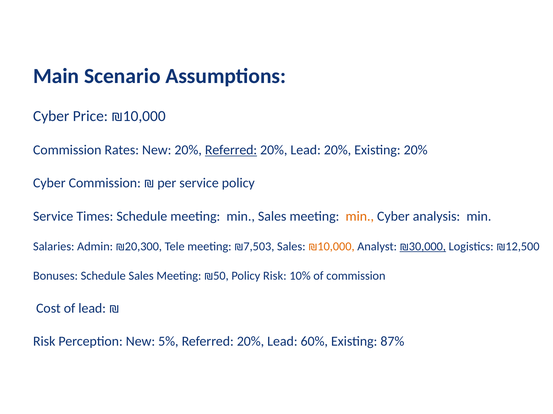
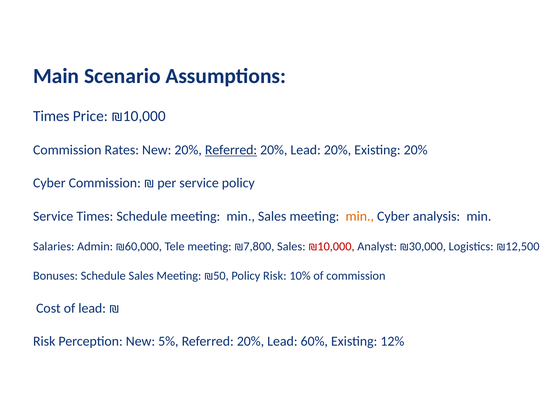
Cyber: Cyber -> Times (51, 116)
₪20,300: ₪20,300 -> ₪60,000 (139, 247)
₪7,503: ₪7,503 -> ₪7,800 (254, 247)
₪10,000 colour: orange -> red (331, 247)
₪30,000 underline: present -> none (423, 247)
87%: 87% -> 12% (392, 342)
